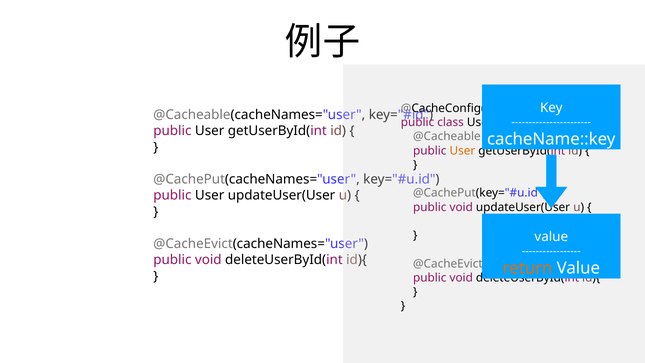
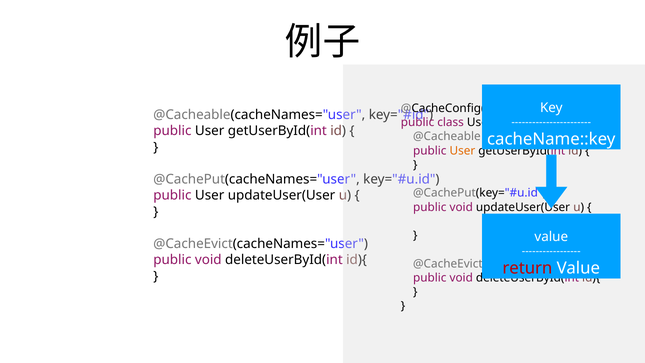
return colour: orange -> red (527, 268)
